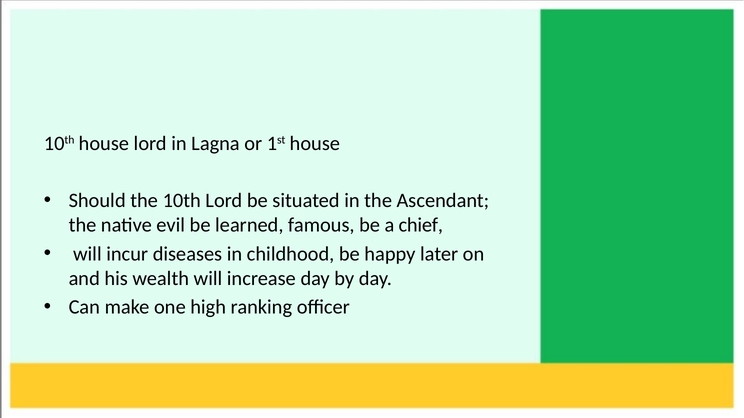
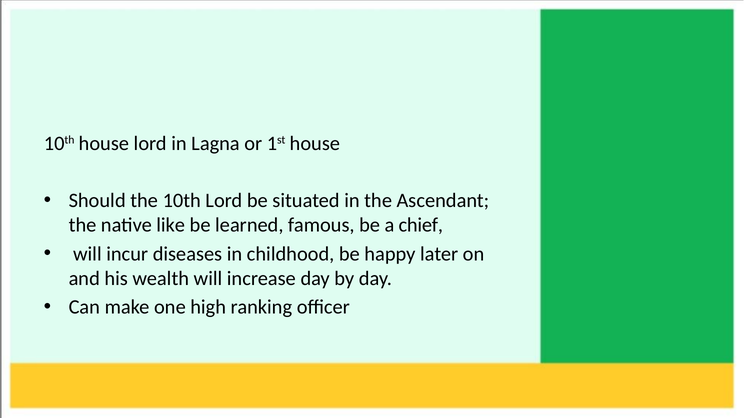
evil: evil -> like (171, 225)
